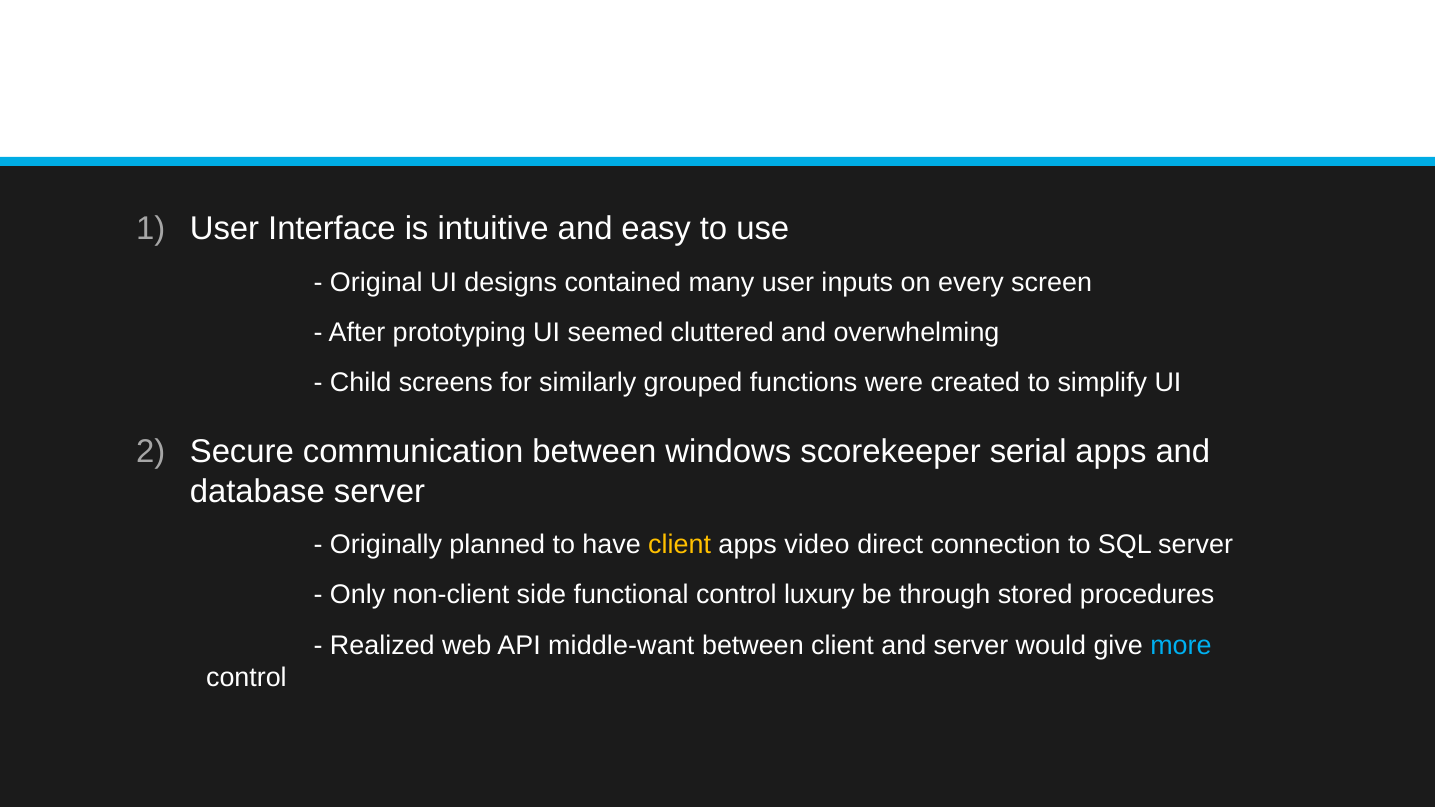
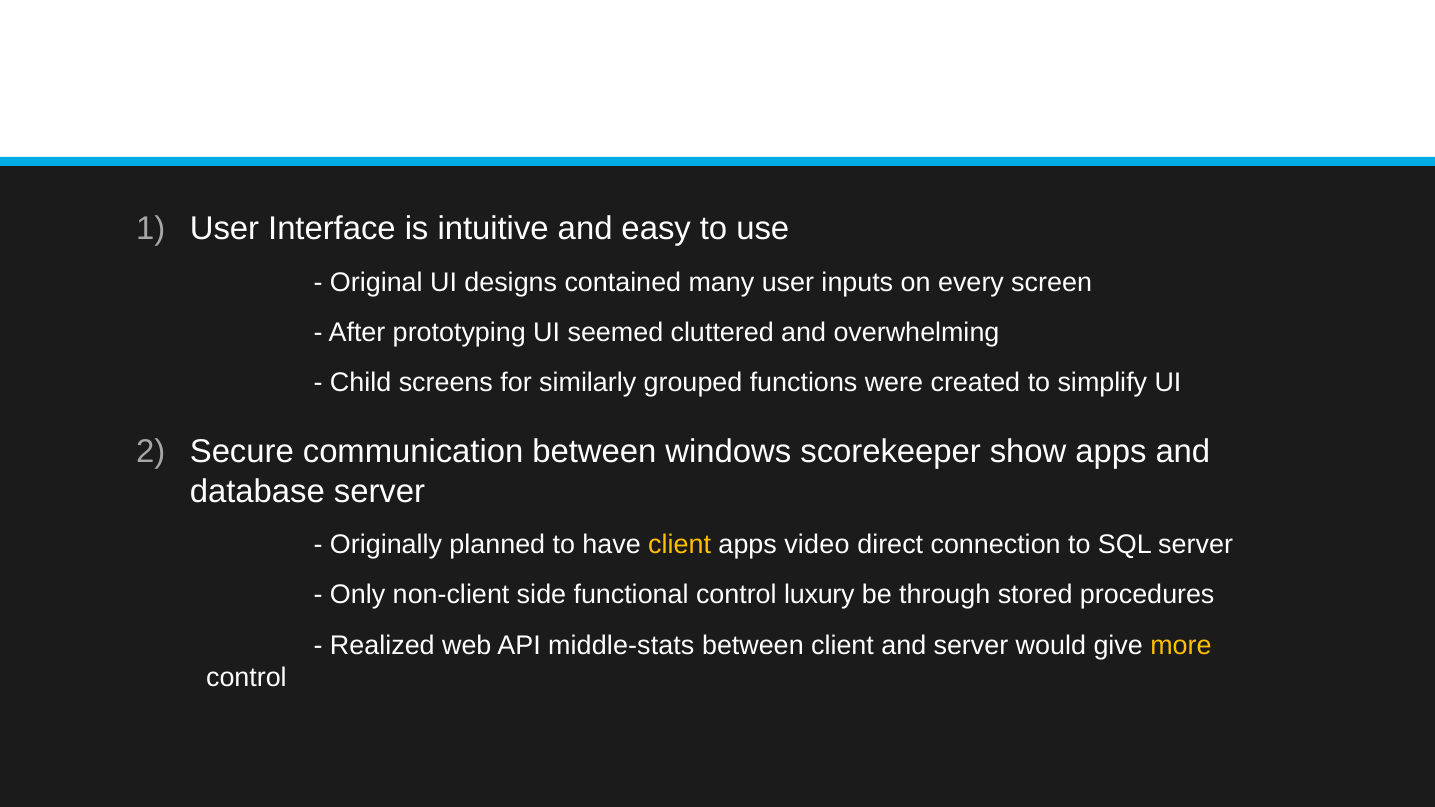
serial: serial -> show (1028, 452)
middle-want: middle-want -> middle-stats (621, 645)
more colour: light blue -> yellow (1181, 645)
